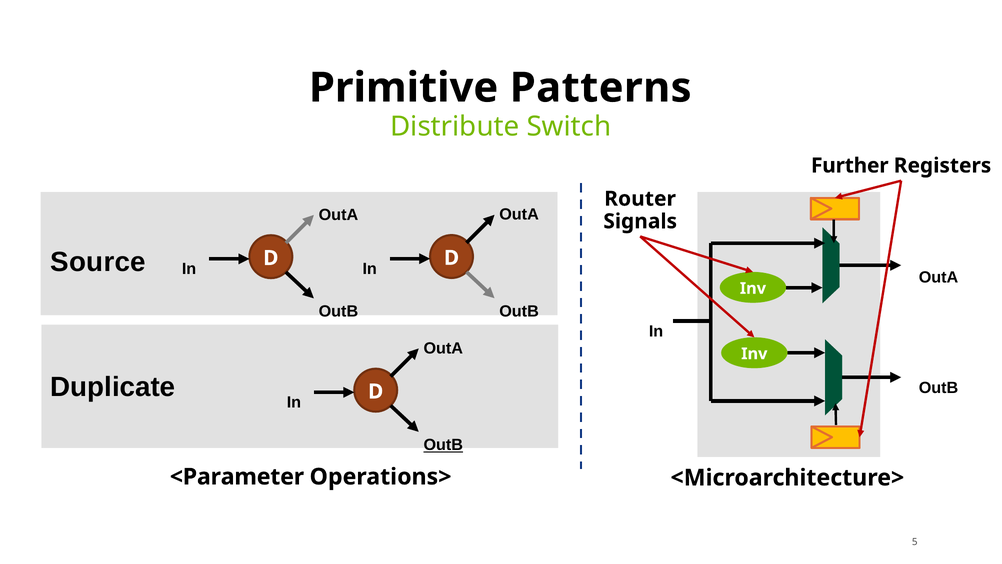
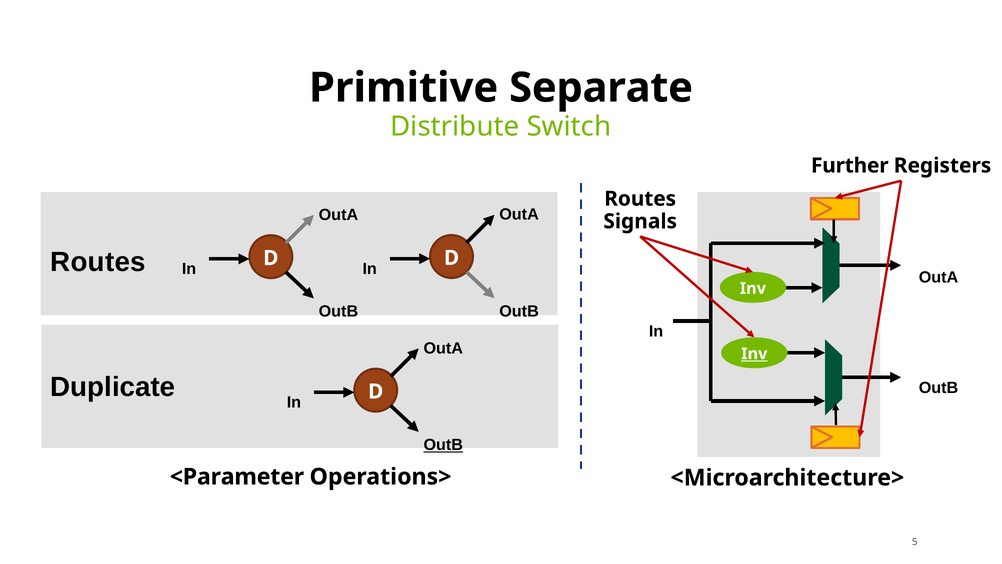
Patterns: Patterns -> Separate (601, 88)
Router: Router -> Routes (640, 199)
Source: Source -> Routes (98, 262)
Inv underline: none -> present (754, 354)
